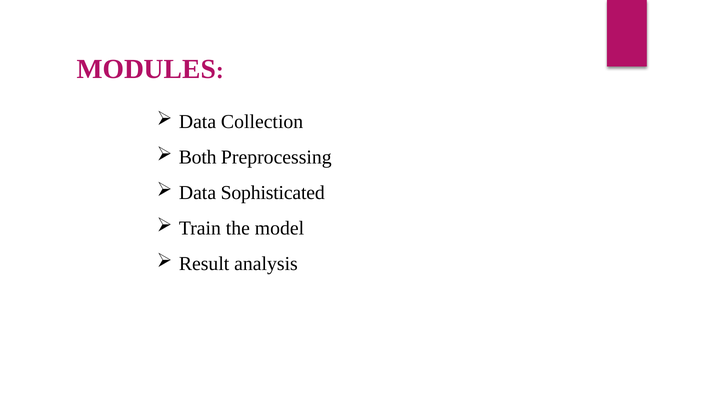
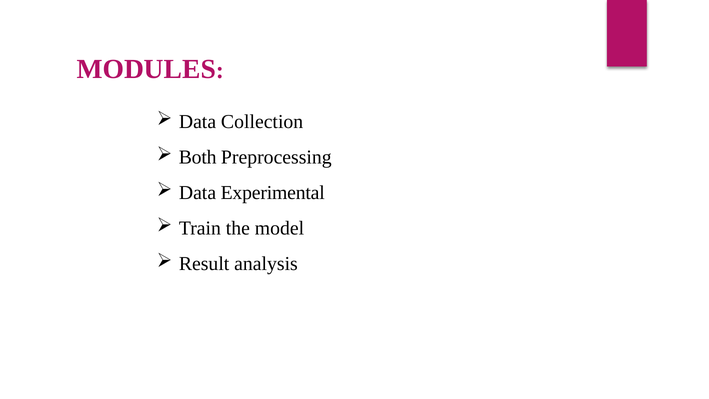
Sophisticated: Sophisticated -> Experimental (273, 193)
